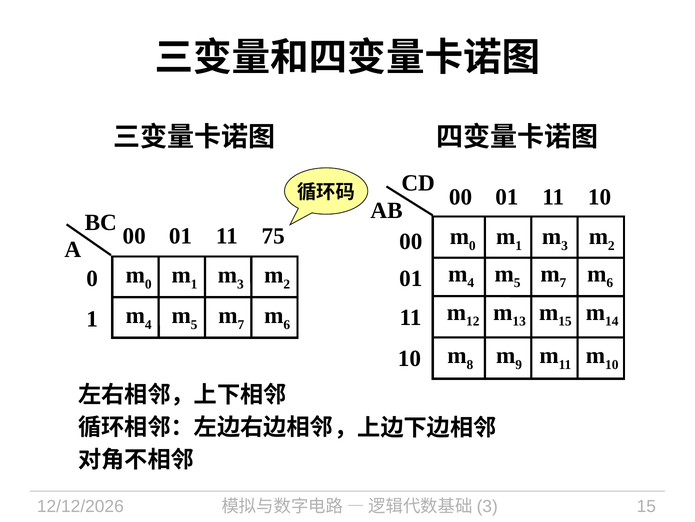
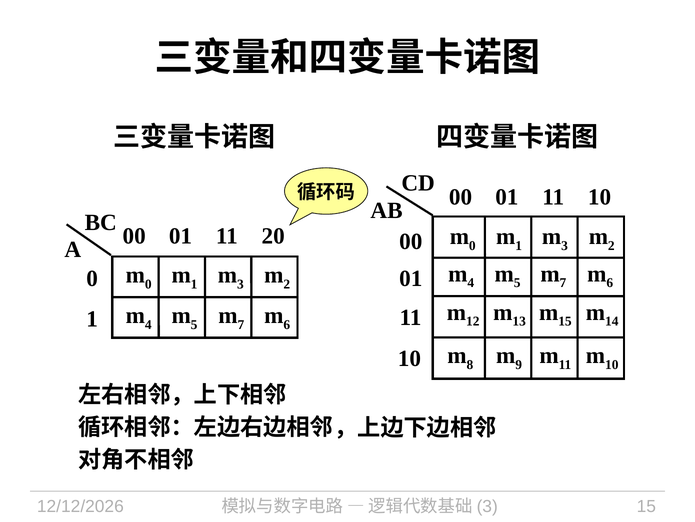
75: 75 -> 20 (273, 236)
